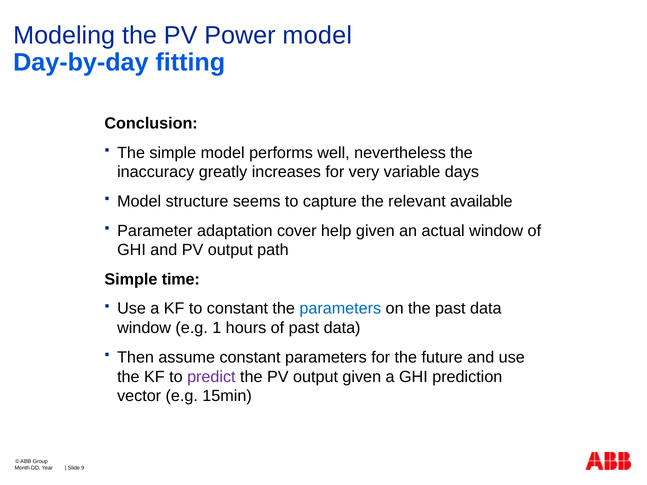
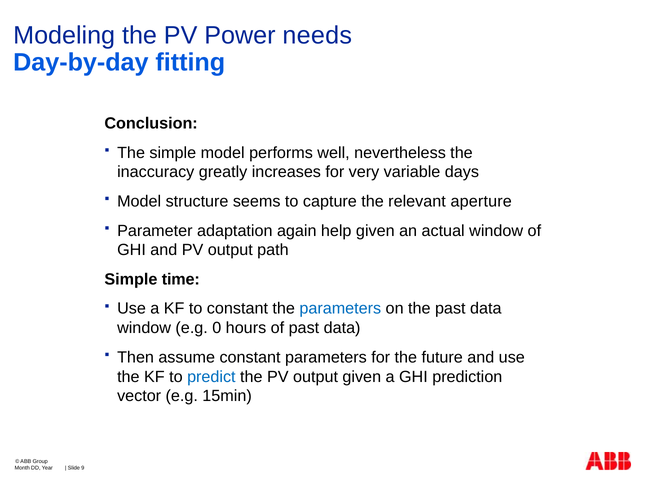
Power model: model -> needs (317, 36)
available: available -> aperture (481, 201)
cover: cover -> again (297, 231)
1: 1 -> 0 (217, 328)
predict colour: purple -> blue (211, 377)
